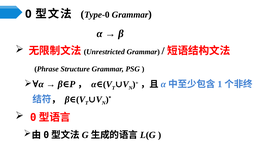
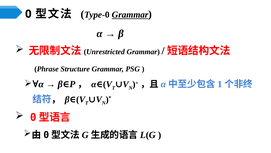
Grammar underline: none -> present (130, 15)
